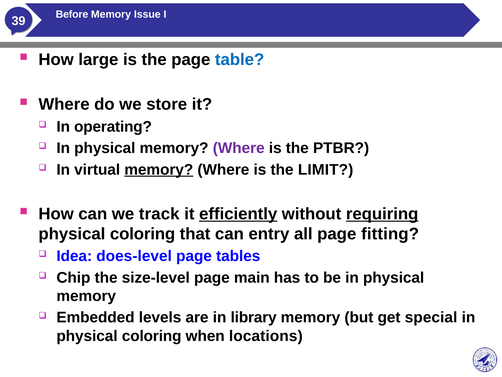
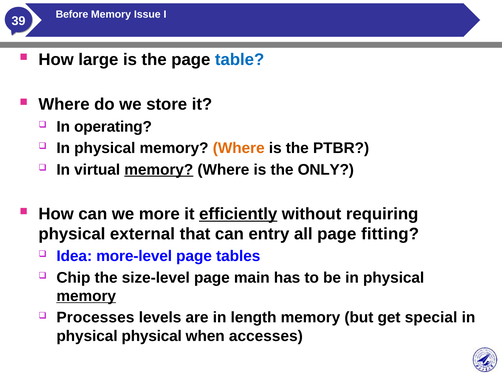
Where colour: purple -> orange (239, 148)
LIMIT: LIMIT -> ONLY (326, 169)
track: track -> more (159, 214)
requiring underline: present -> none (382, 214)
coloring: coloring -> external (142, 234)
does-level: does-level -> more-level (134, 256)
memory underline: none -> present (86, 296)
Embedded: Embedded -> Processes (95, 317)
library: library -> length (254, 317)
coloring: coloring -> physical (152, 336)
locations: locations -> accesses (266, 336)
